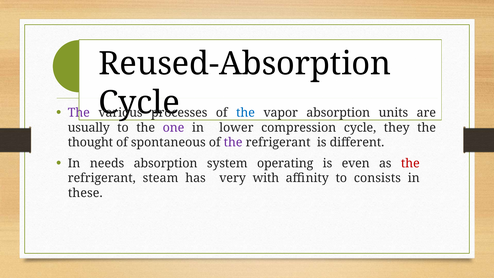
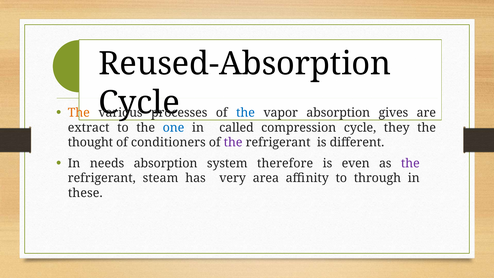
The colour: purple -> orange (79, 113)
units: units -> gives (393, 113)
usually: usually -> extract (89, 128)
one colour: purple -> blue (174, 128)
lower: lower -> called (236, 128)
spontaneous: spontaneous -> conditioners (168, 142)
operating: operating -> therefore (285, 163)
the colour: red -> purple (410, 163)
with: with -> area (266, 178)
consists: consists -> through (377, 178)
